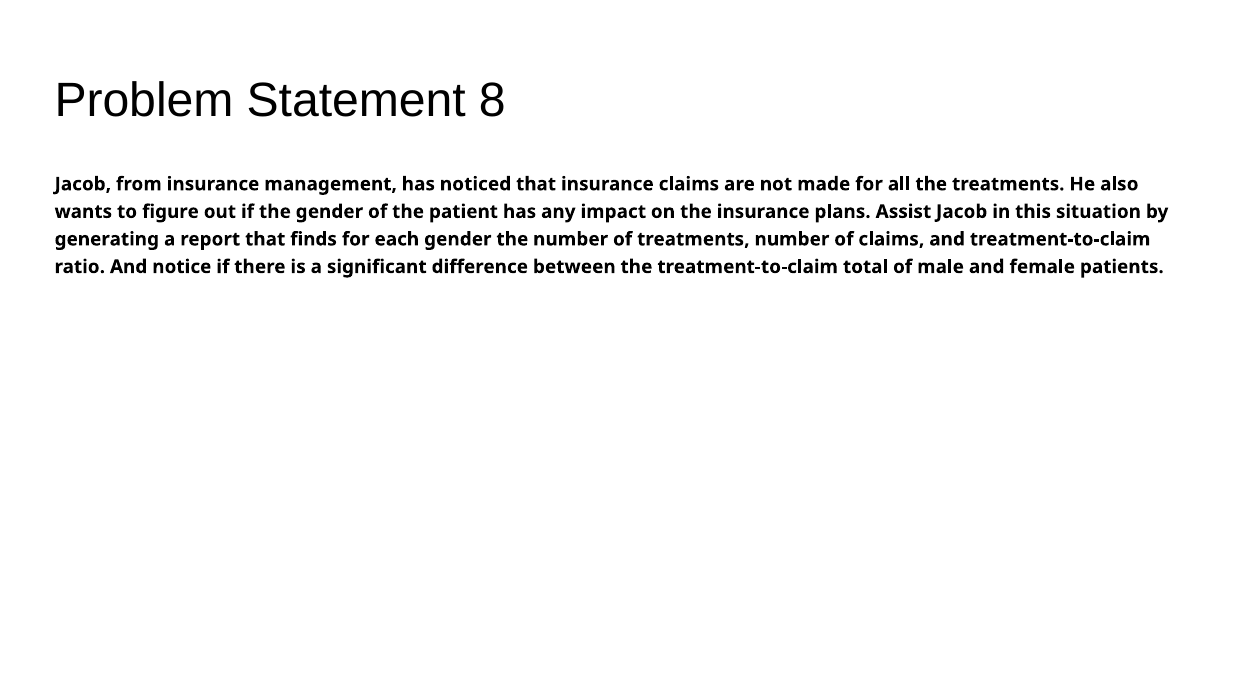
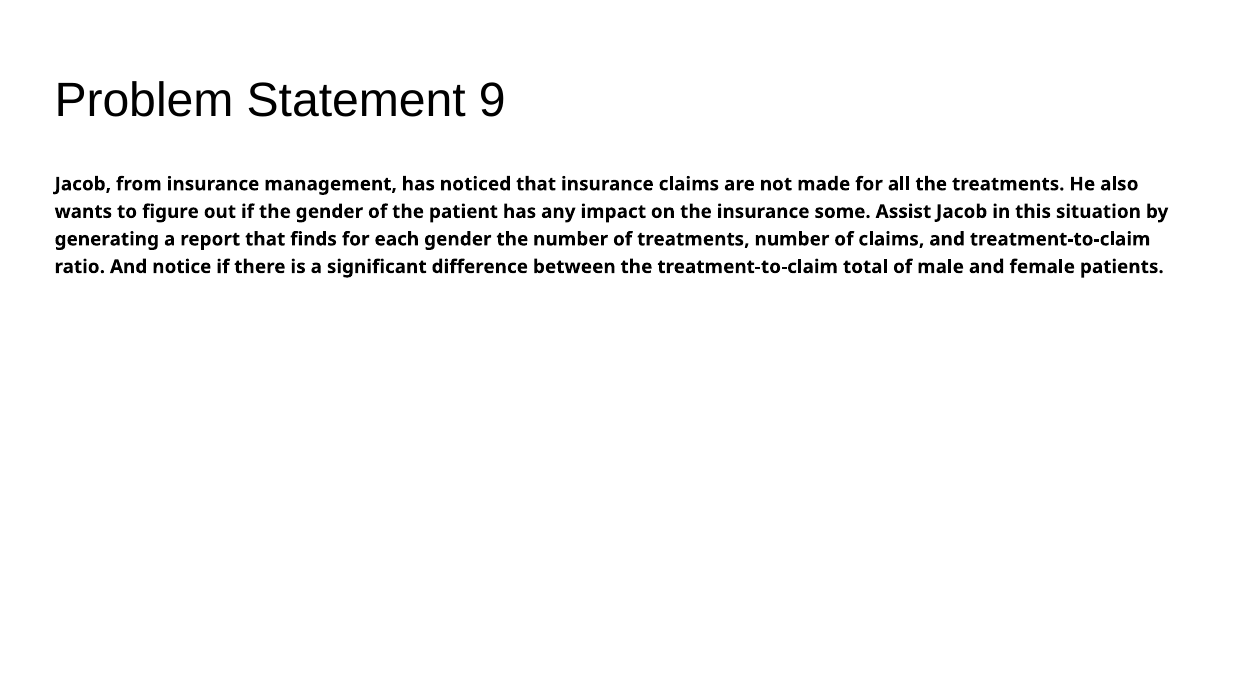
8: 8 -> 9 (492, 100)
plans: plans -> some (843, 212)
